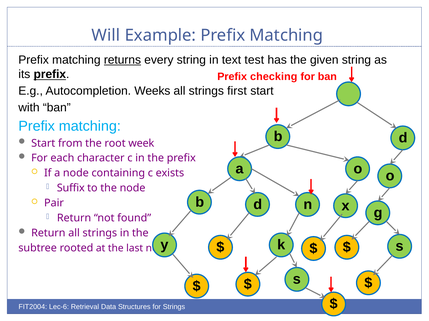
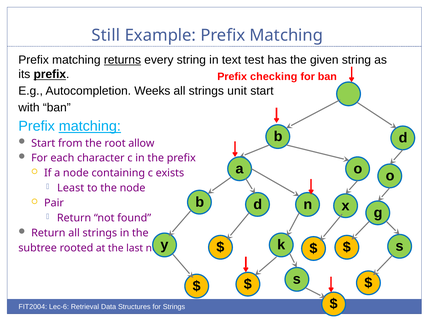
Will: Will -> Still (106, 35)
first: first -> unit (237, 91)
matching underline: none -> present (90, 127)
week: week -> allow (141, 143)
Suffix: Suffix -> Least (71, 189)
